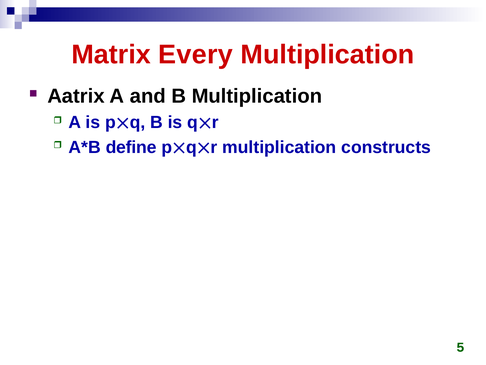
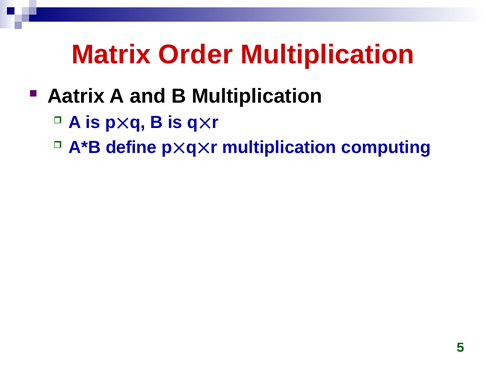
Every: Every -> Order (196, 54)
constructs: constructs -> computing (386, 147)
